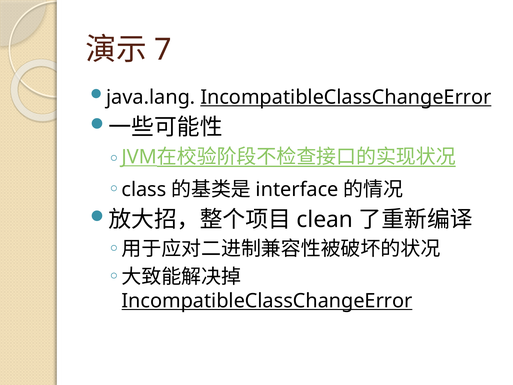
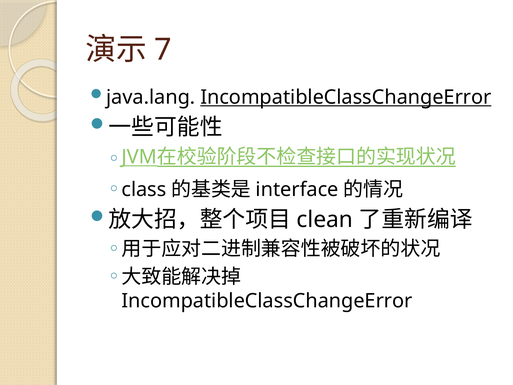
IncompatibleClassChangeError underline: present -> none (267, 301)
